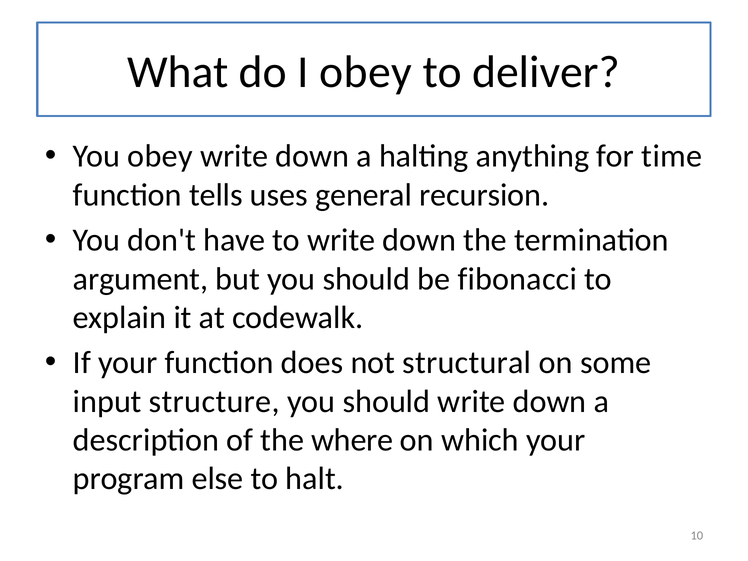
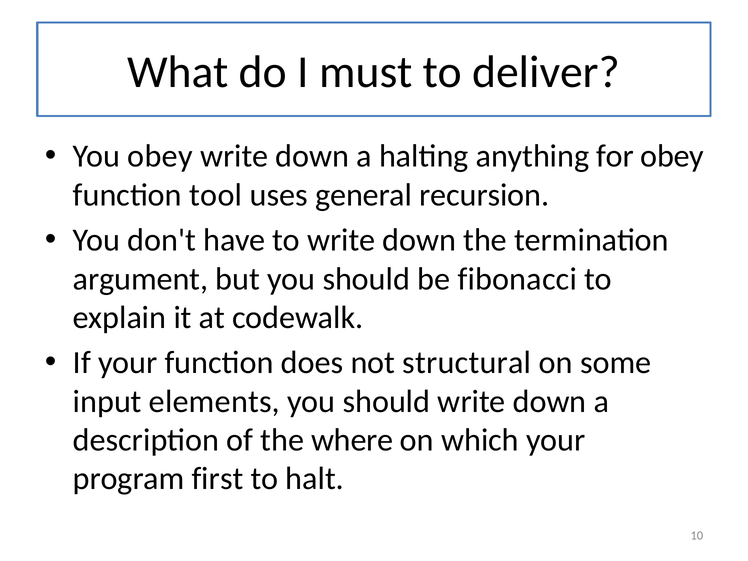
I obey: obey -> must (366, 72)
for time: time -> obey (672, 156)
tells: tells -> tool (216, 195)
structure: structure -> elements (214, 402)
else: else -> first (217, 479)
